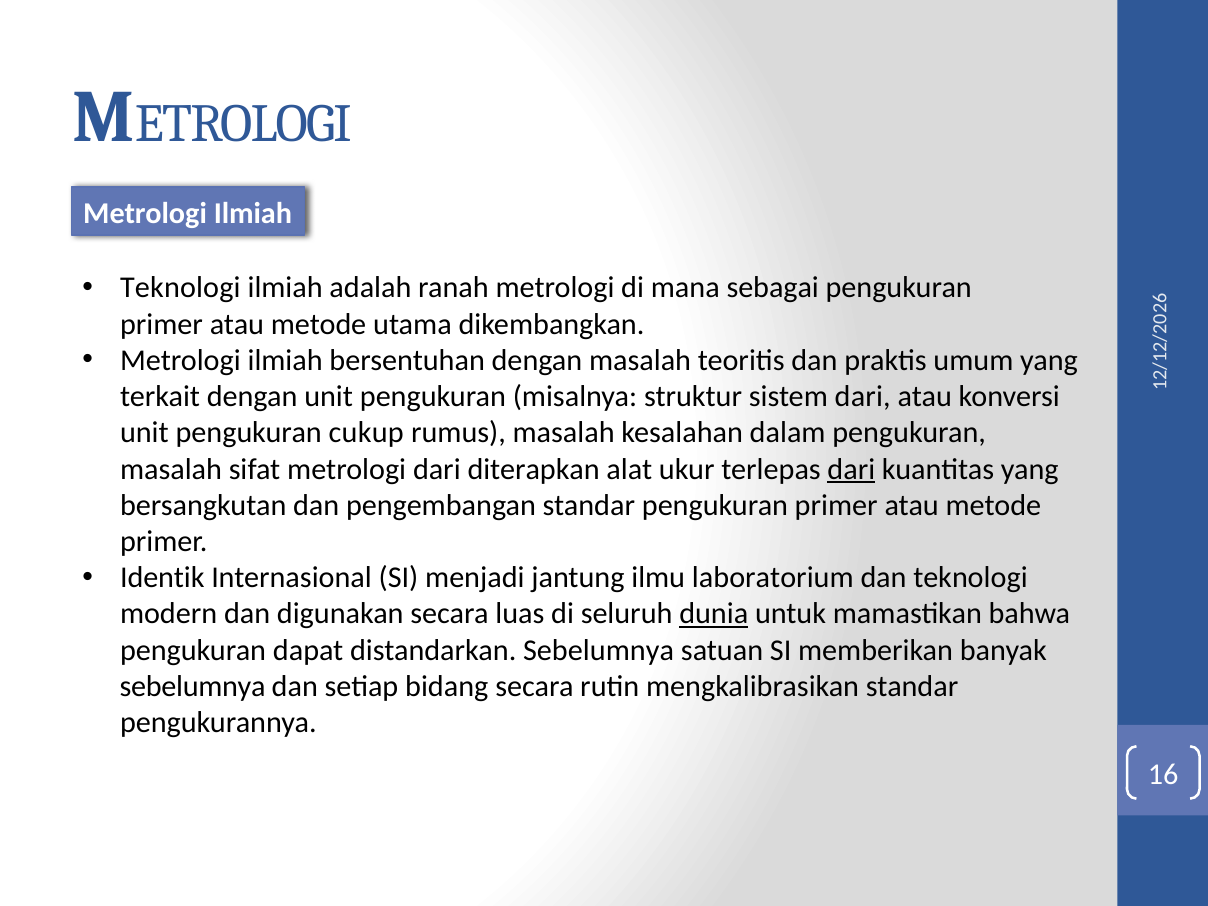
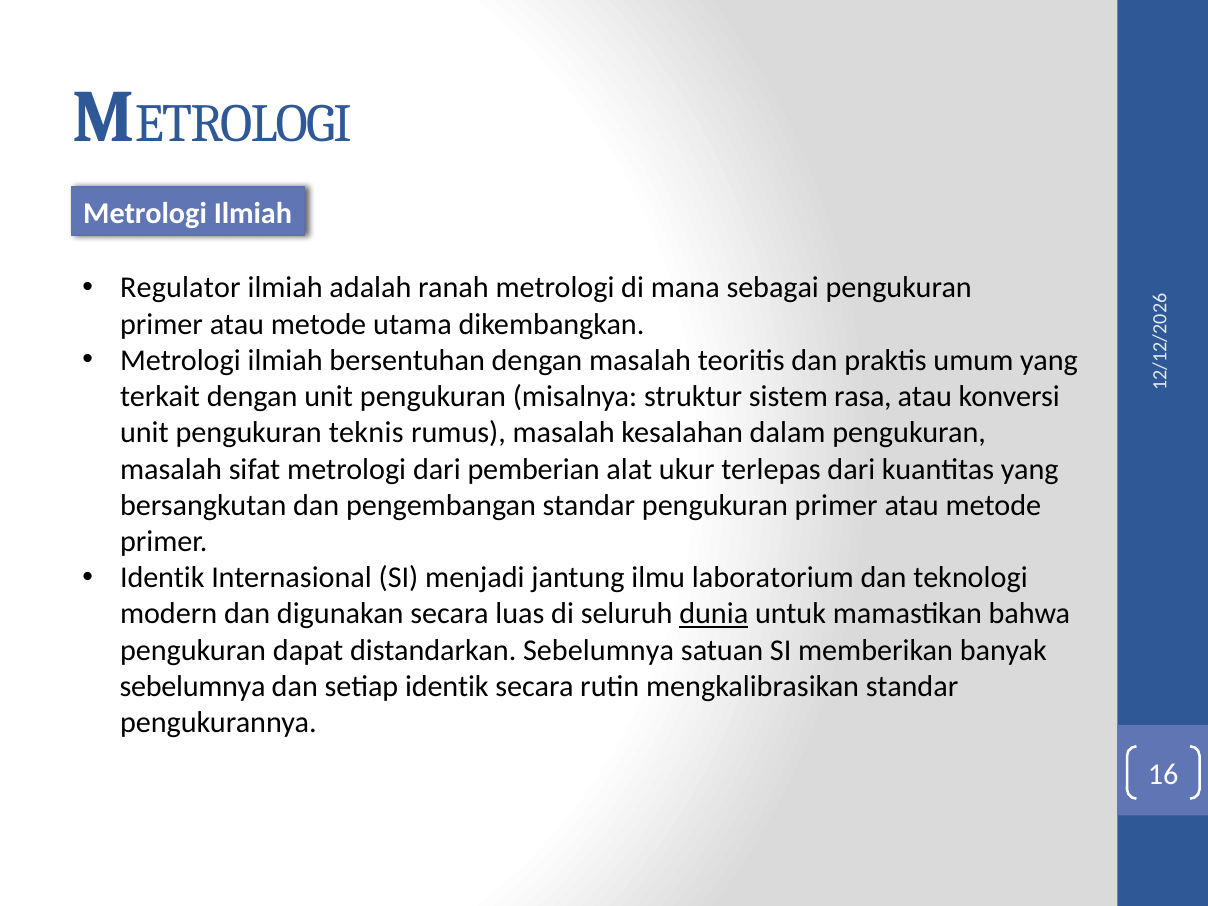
Teknologi: Teknologi -> Regulator (180, 288)
sistem dari: dari -> rasa (863, 397)
cukup: cukup -> teknis (366, 433)
diterapkan: diterapkan -> pemberian (534, 469)
dari underline: present -> none (851, 469)
setiap bidang: bidang -> identik (447, 686)
